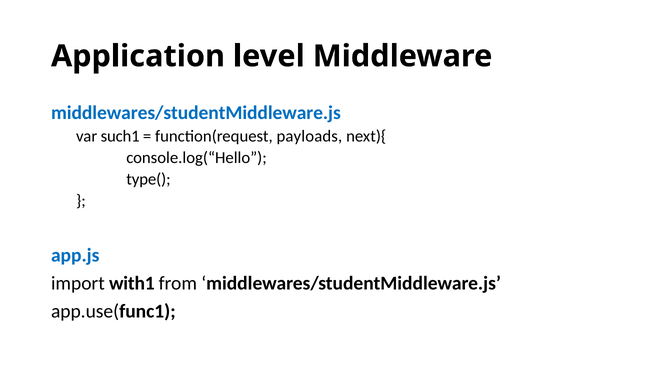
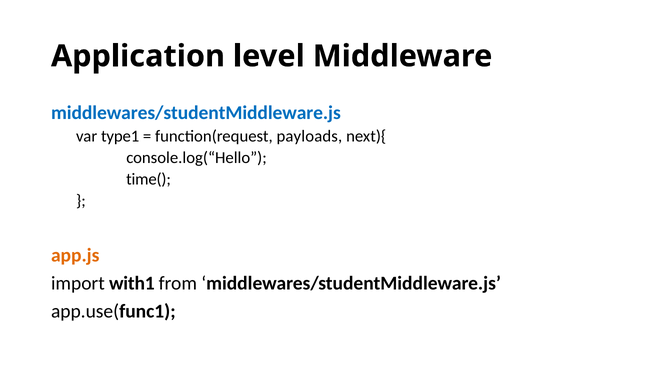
such1: such1 -> type1 (120, 136)
type(: type( -> time( (149, 179)
app.js colour: blue -> orange (75, 255)
